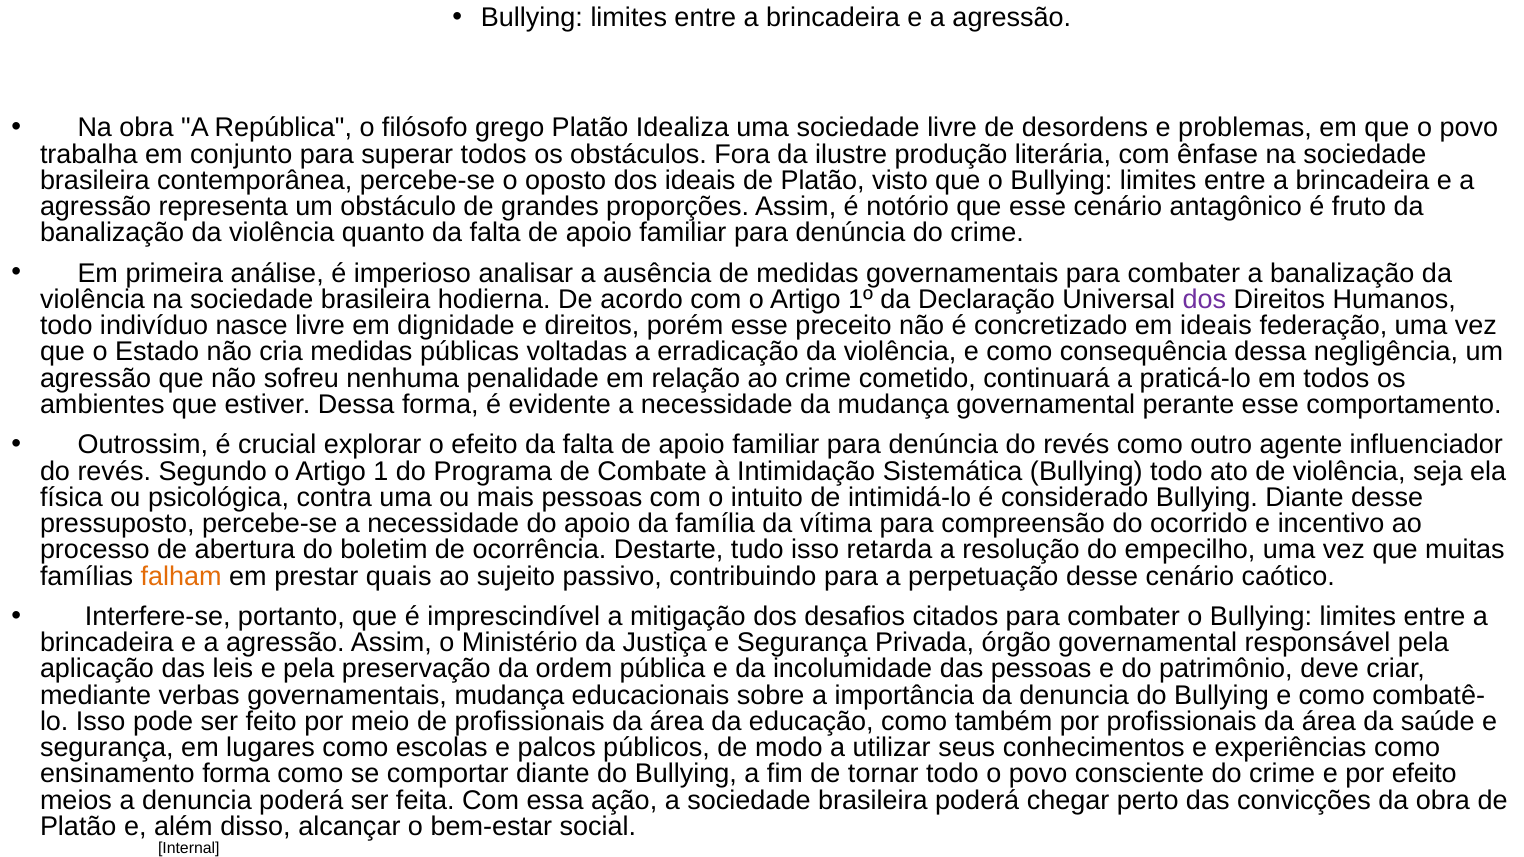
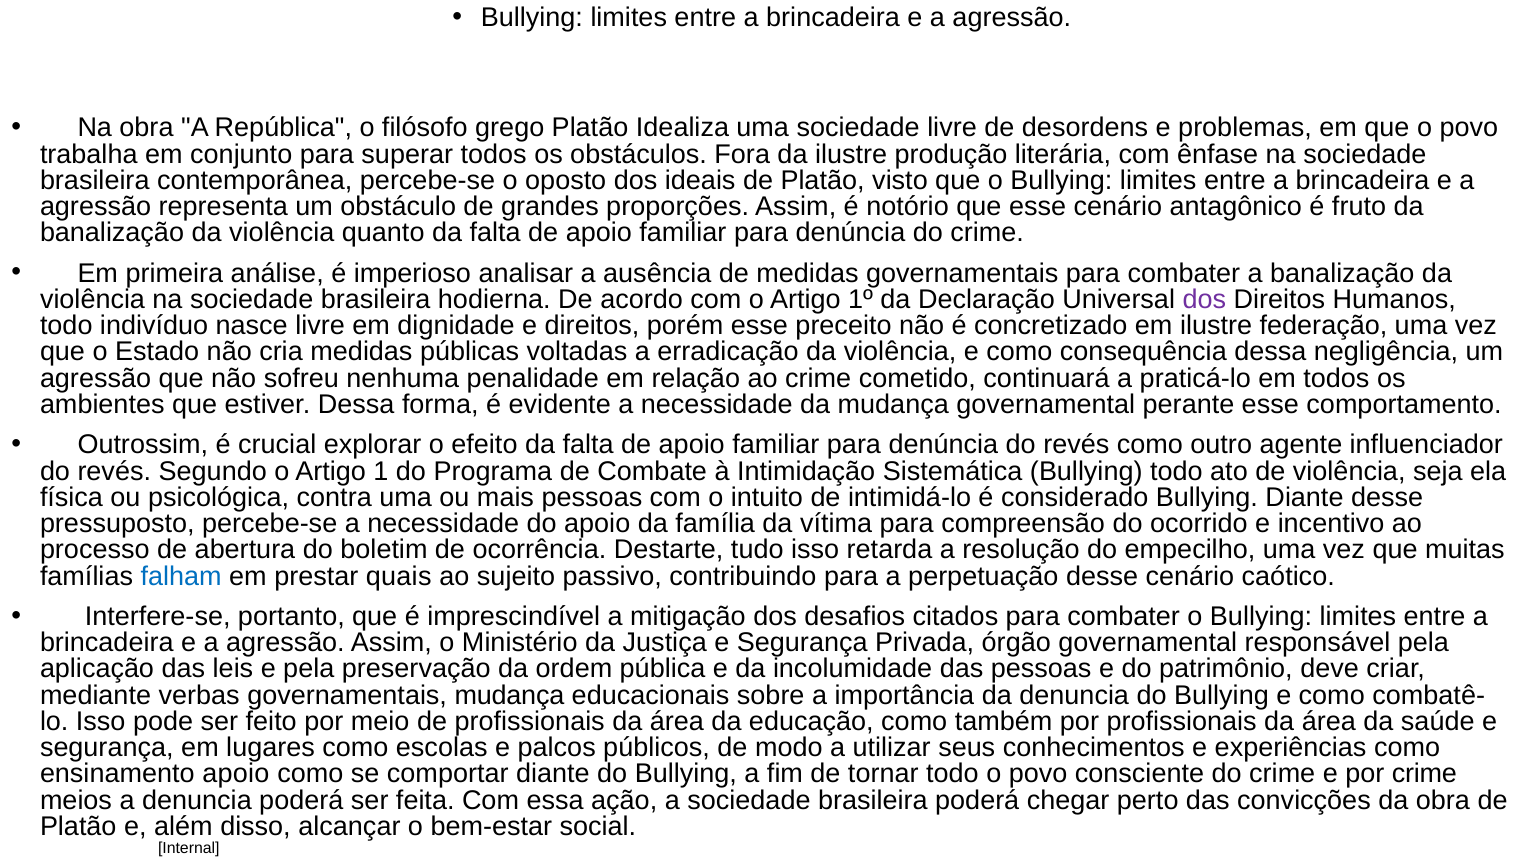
em ideais: ideais -> ilustre (1216, 326)
falham colour: orange -> blue (181, 576)
ensinamento forma: forma -> apoio (236, 774)
por efeito: efeito -> crime (1424, 774)
